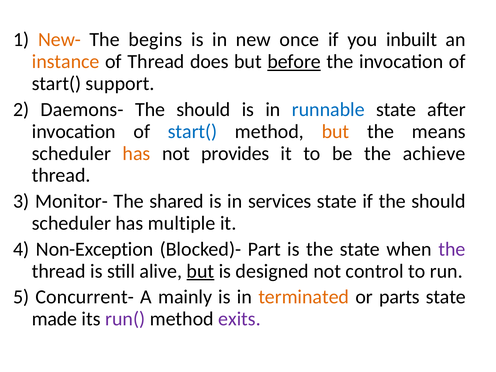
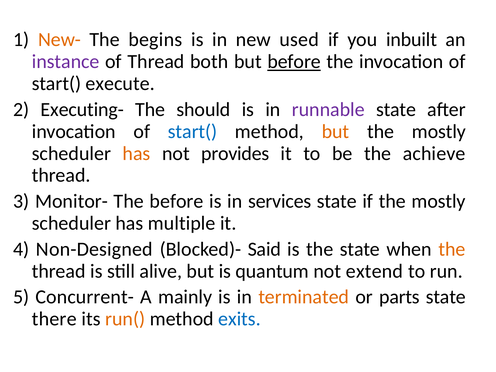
once: once -> used (299, 40)
instance colour: orange -> purple (66, 62)
does: does -> both (209, 62)
support: support -> execute (120, 84)
Daemons-: Daemons- -> Executing- (82, 110)
runnable colour: blue -> purple (328, 110)
means: means -> mostly (439, 131)
The shared: shared -> before (177, 201)
if the should: should -> mostly (439, 201)
Non-Exception: Non-Exception -> Non-Designed (94, 249)
Part: Part -> Said (264, 249)
the colour: purple -> orange (452, 249)
but underline: present -> none (200, 271)
designed: designed -> quantum (272, 271)
control: control -> extend (375, 271)
made: made -> there (54, 319)
run( colour: purple -> orange (125, 319)
exits colour: purple -> blue (240, 319)
